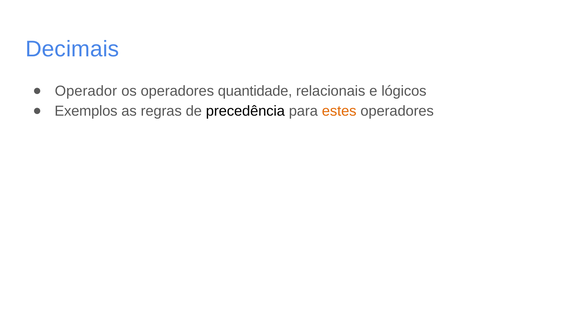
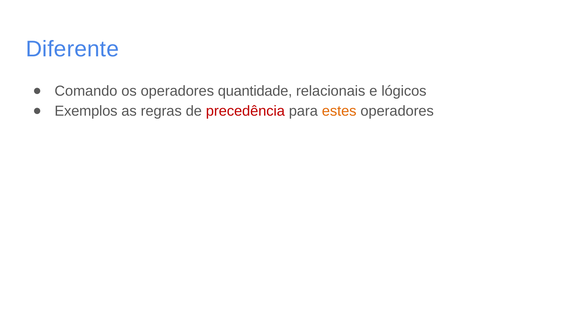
Decimais: Decimais -> Diferente (72, 49)
Operador: Operador -> Comando (86, 91)
precedência colour: black -> red (245, 111)
